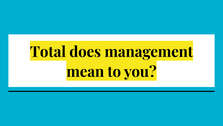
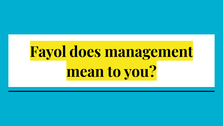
Total: Total -> Fayol (48, 52)
